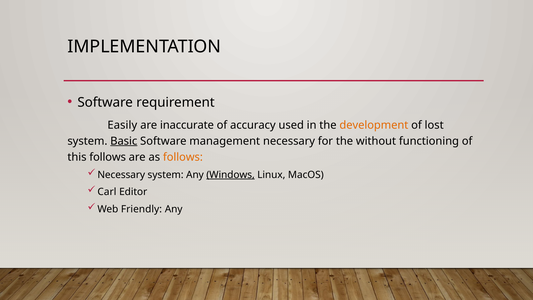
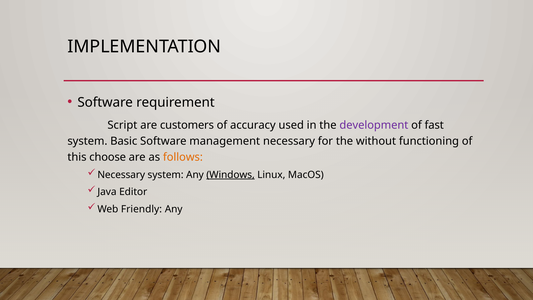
Easily: Easily -> Script (122, 125)
inaccurate: inaccurate -> customers (187, 125)
development colour: orange -> purple (374, 125)
lost: lost -> fast (434, 125)
Basic underline: present -> none (124, 141)
this follows: follows -> choose (108, 157)
Carl: Carl -> Java (107, 192)
